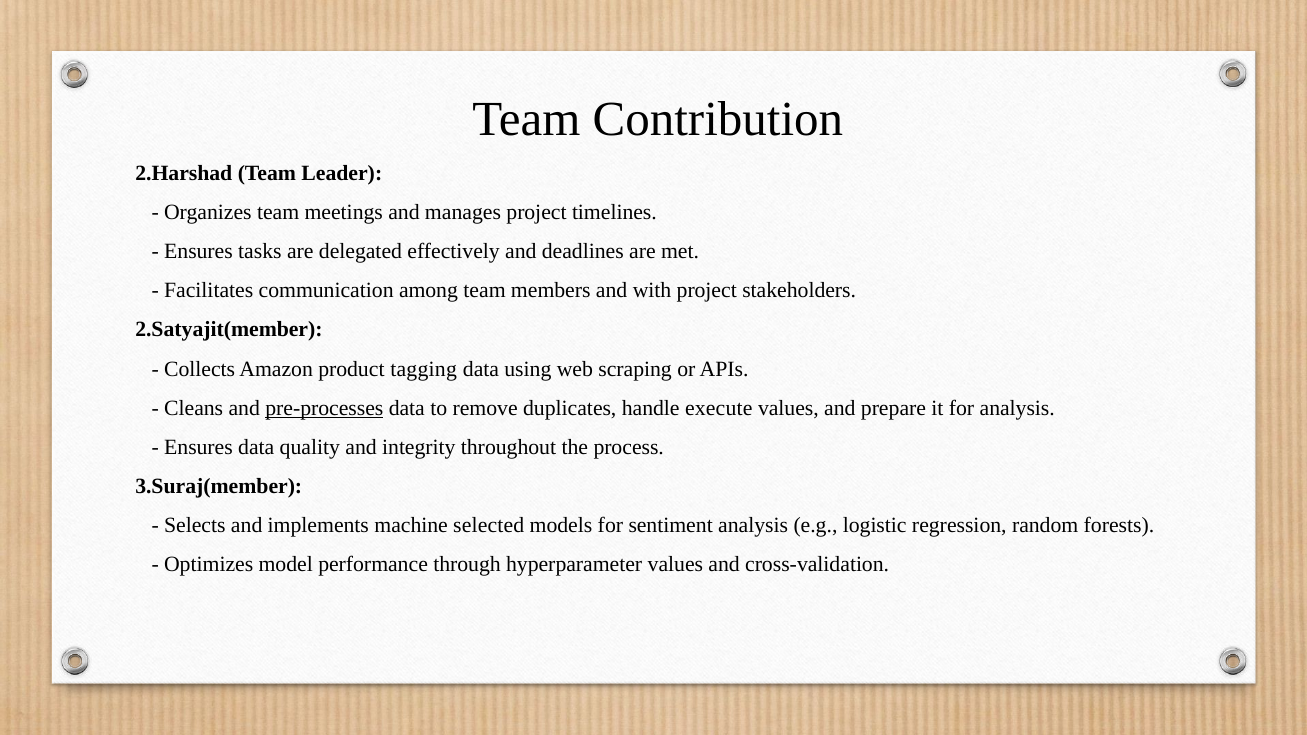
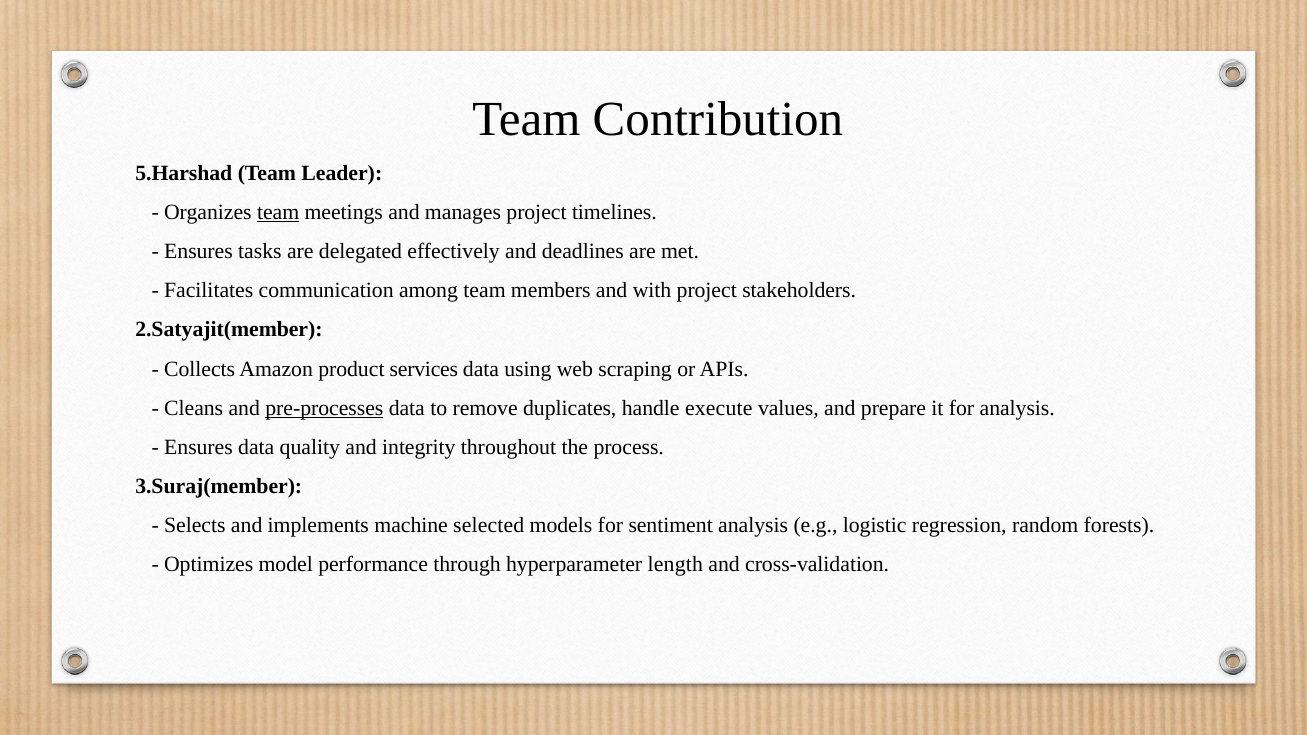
2.Harshad: 2.Harshad -> 5.Harshad (184, 173)
team underline: none -> present (278, 212)
tagging: tagging -> services (424, 369)
hyperparameter values: values -> length (675, 565)
